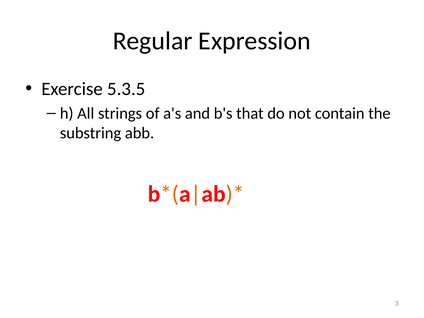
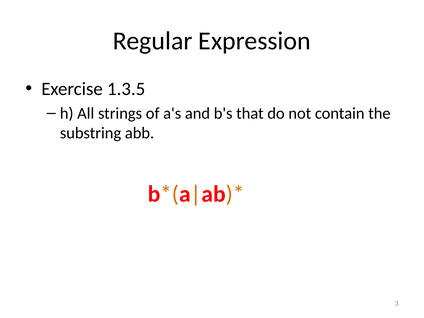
5.3.5: 5.3.5 -> 1.3.5 (126, 89)
